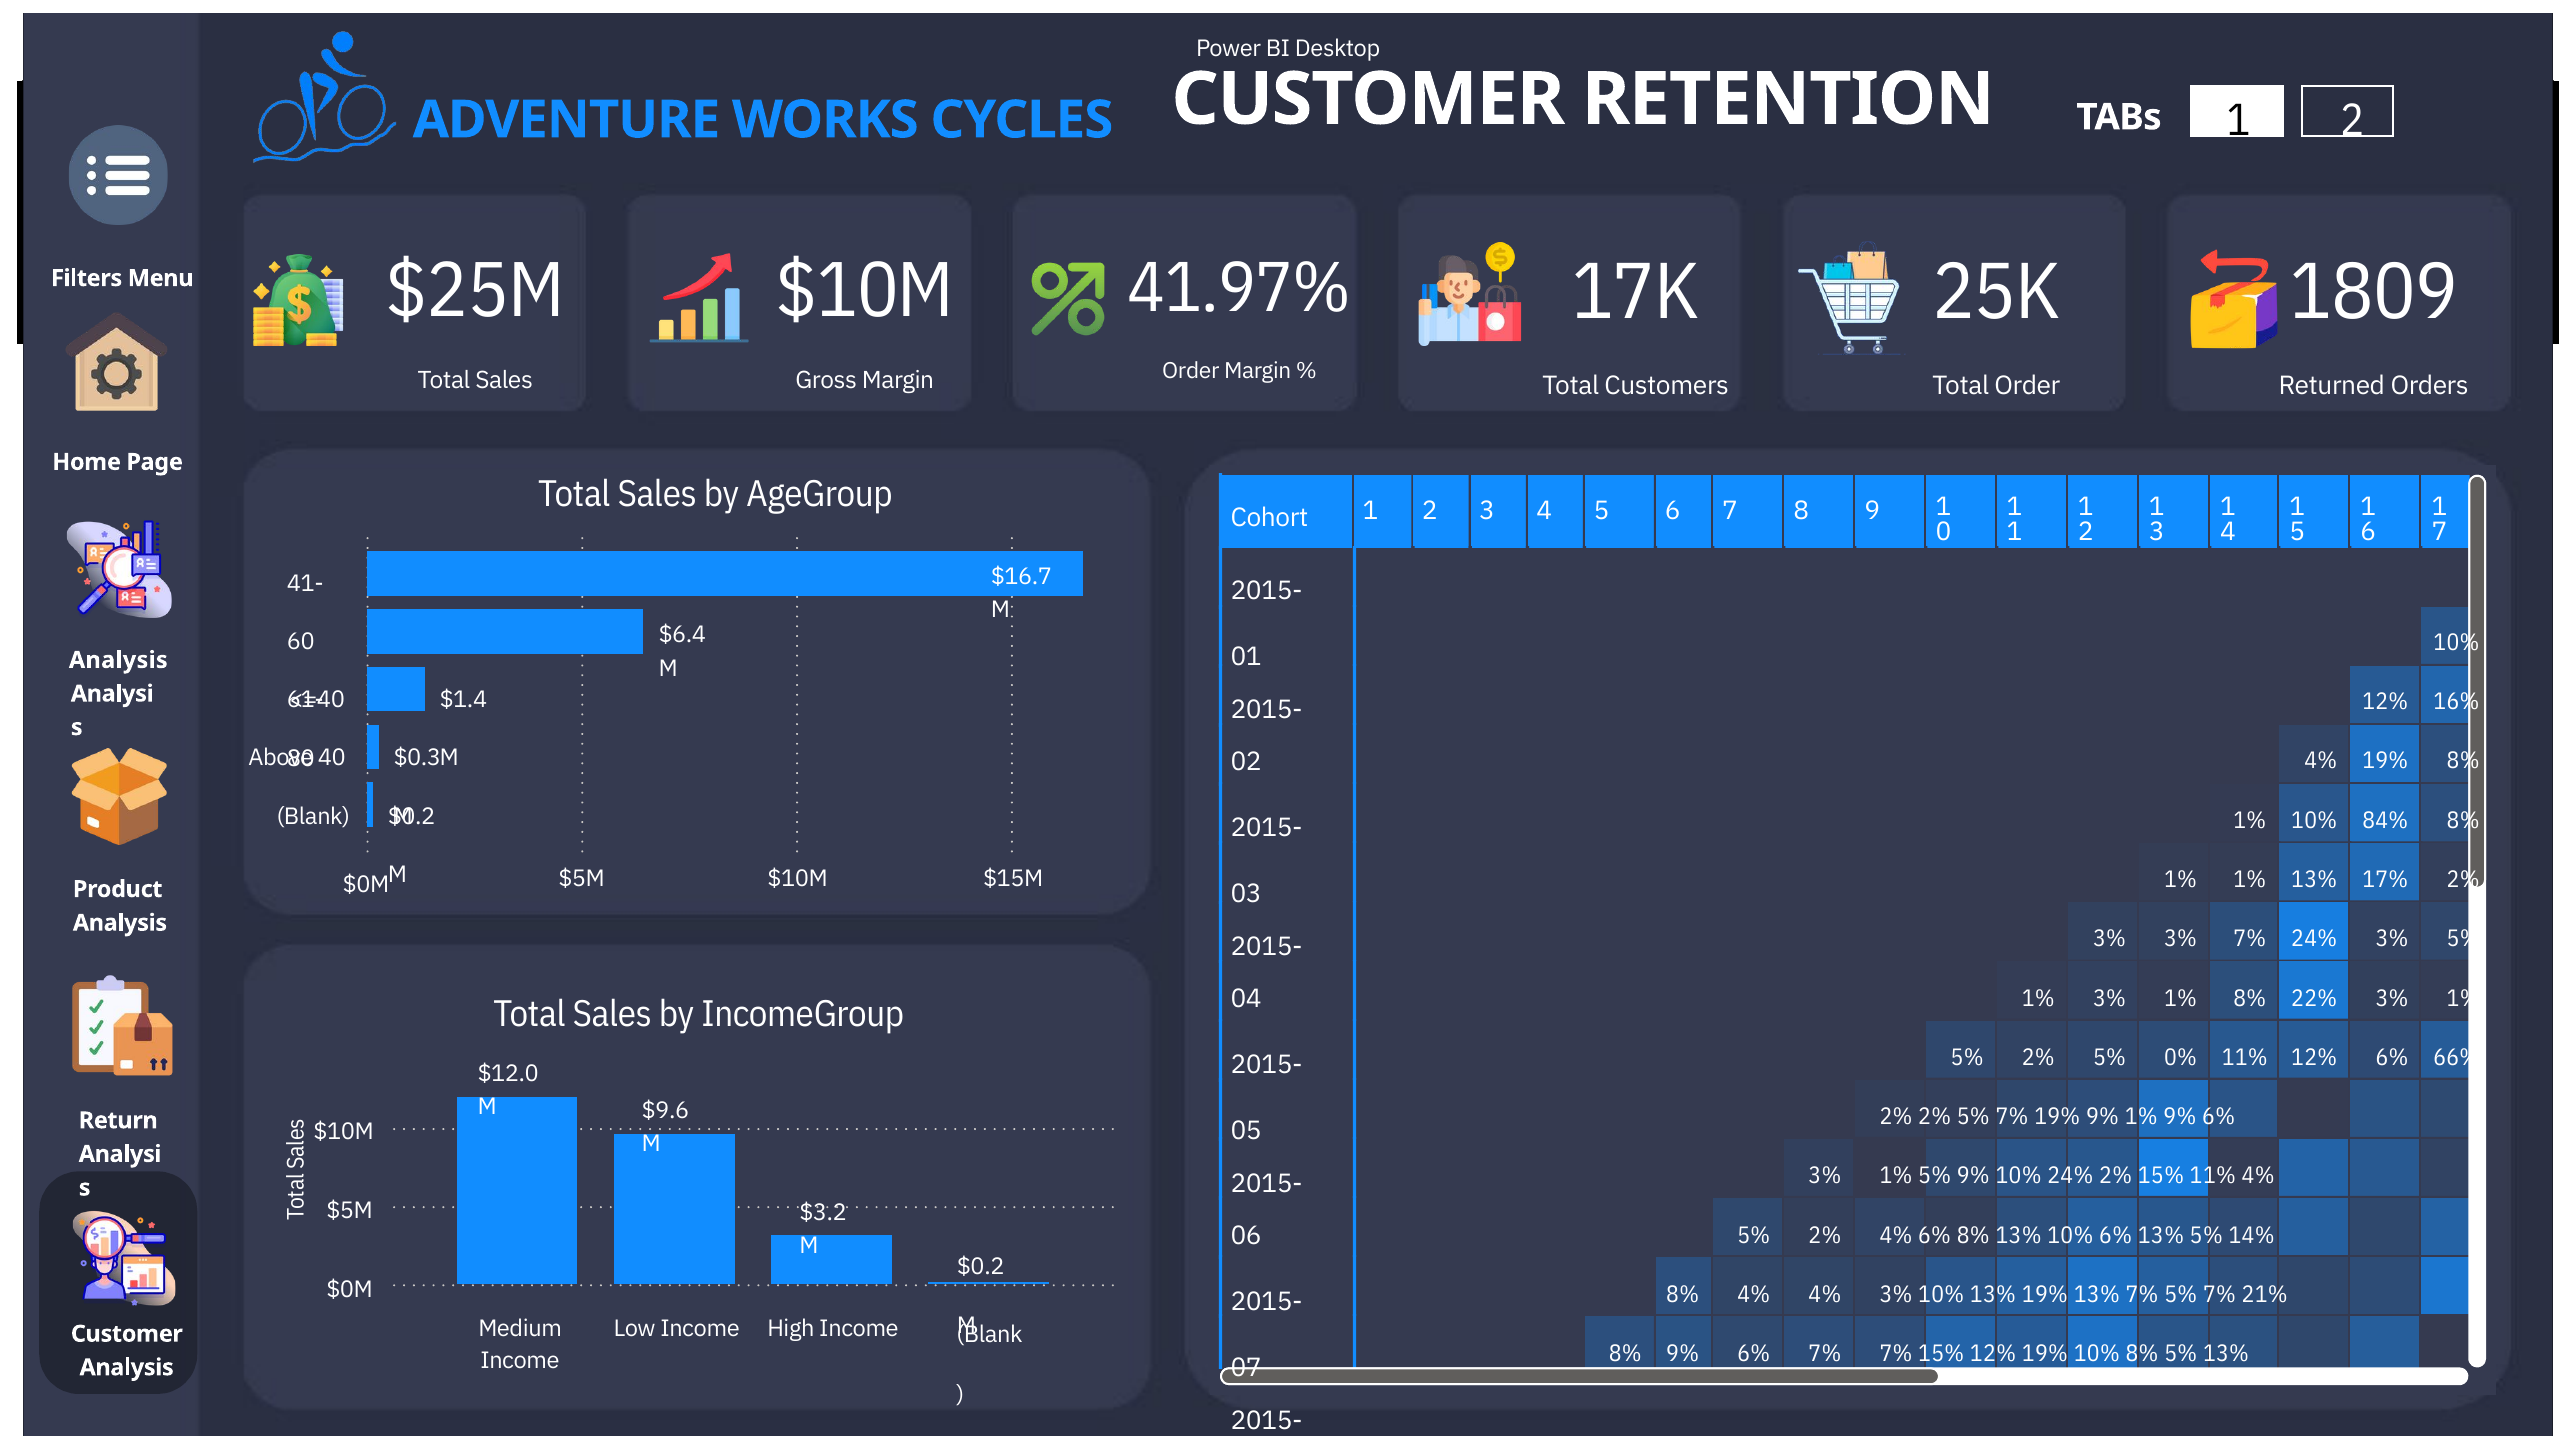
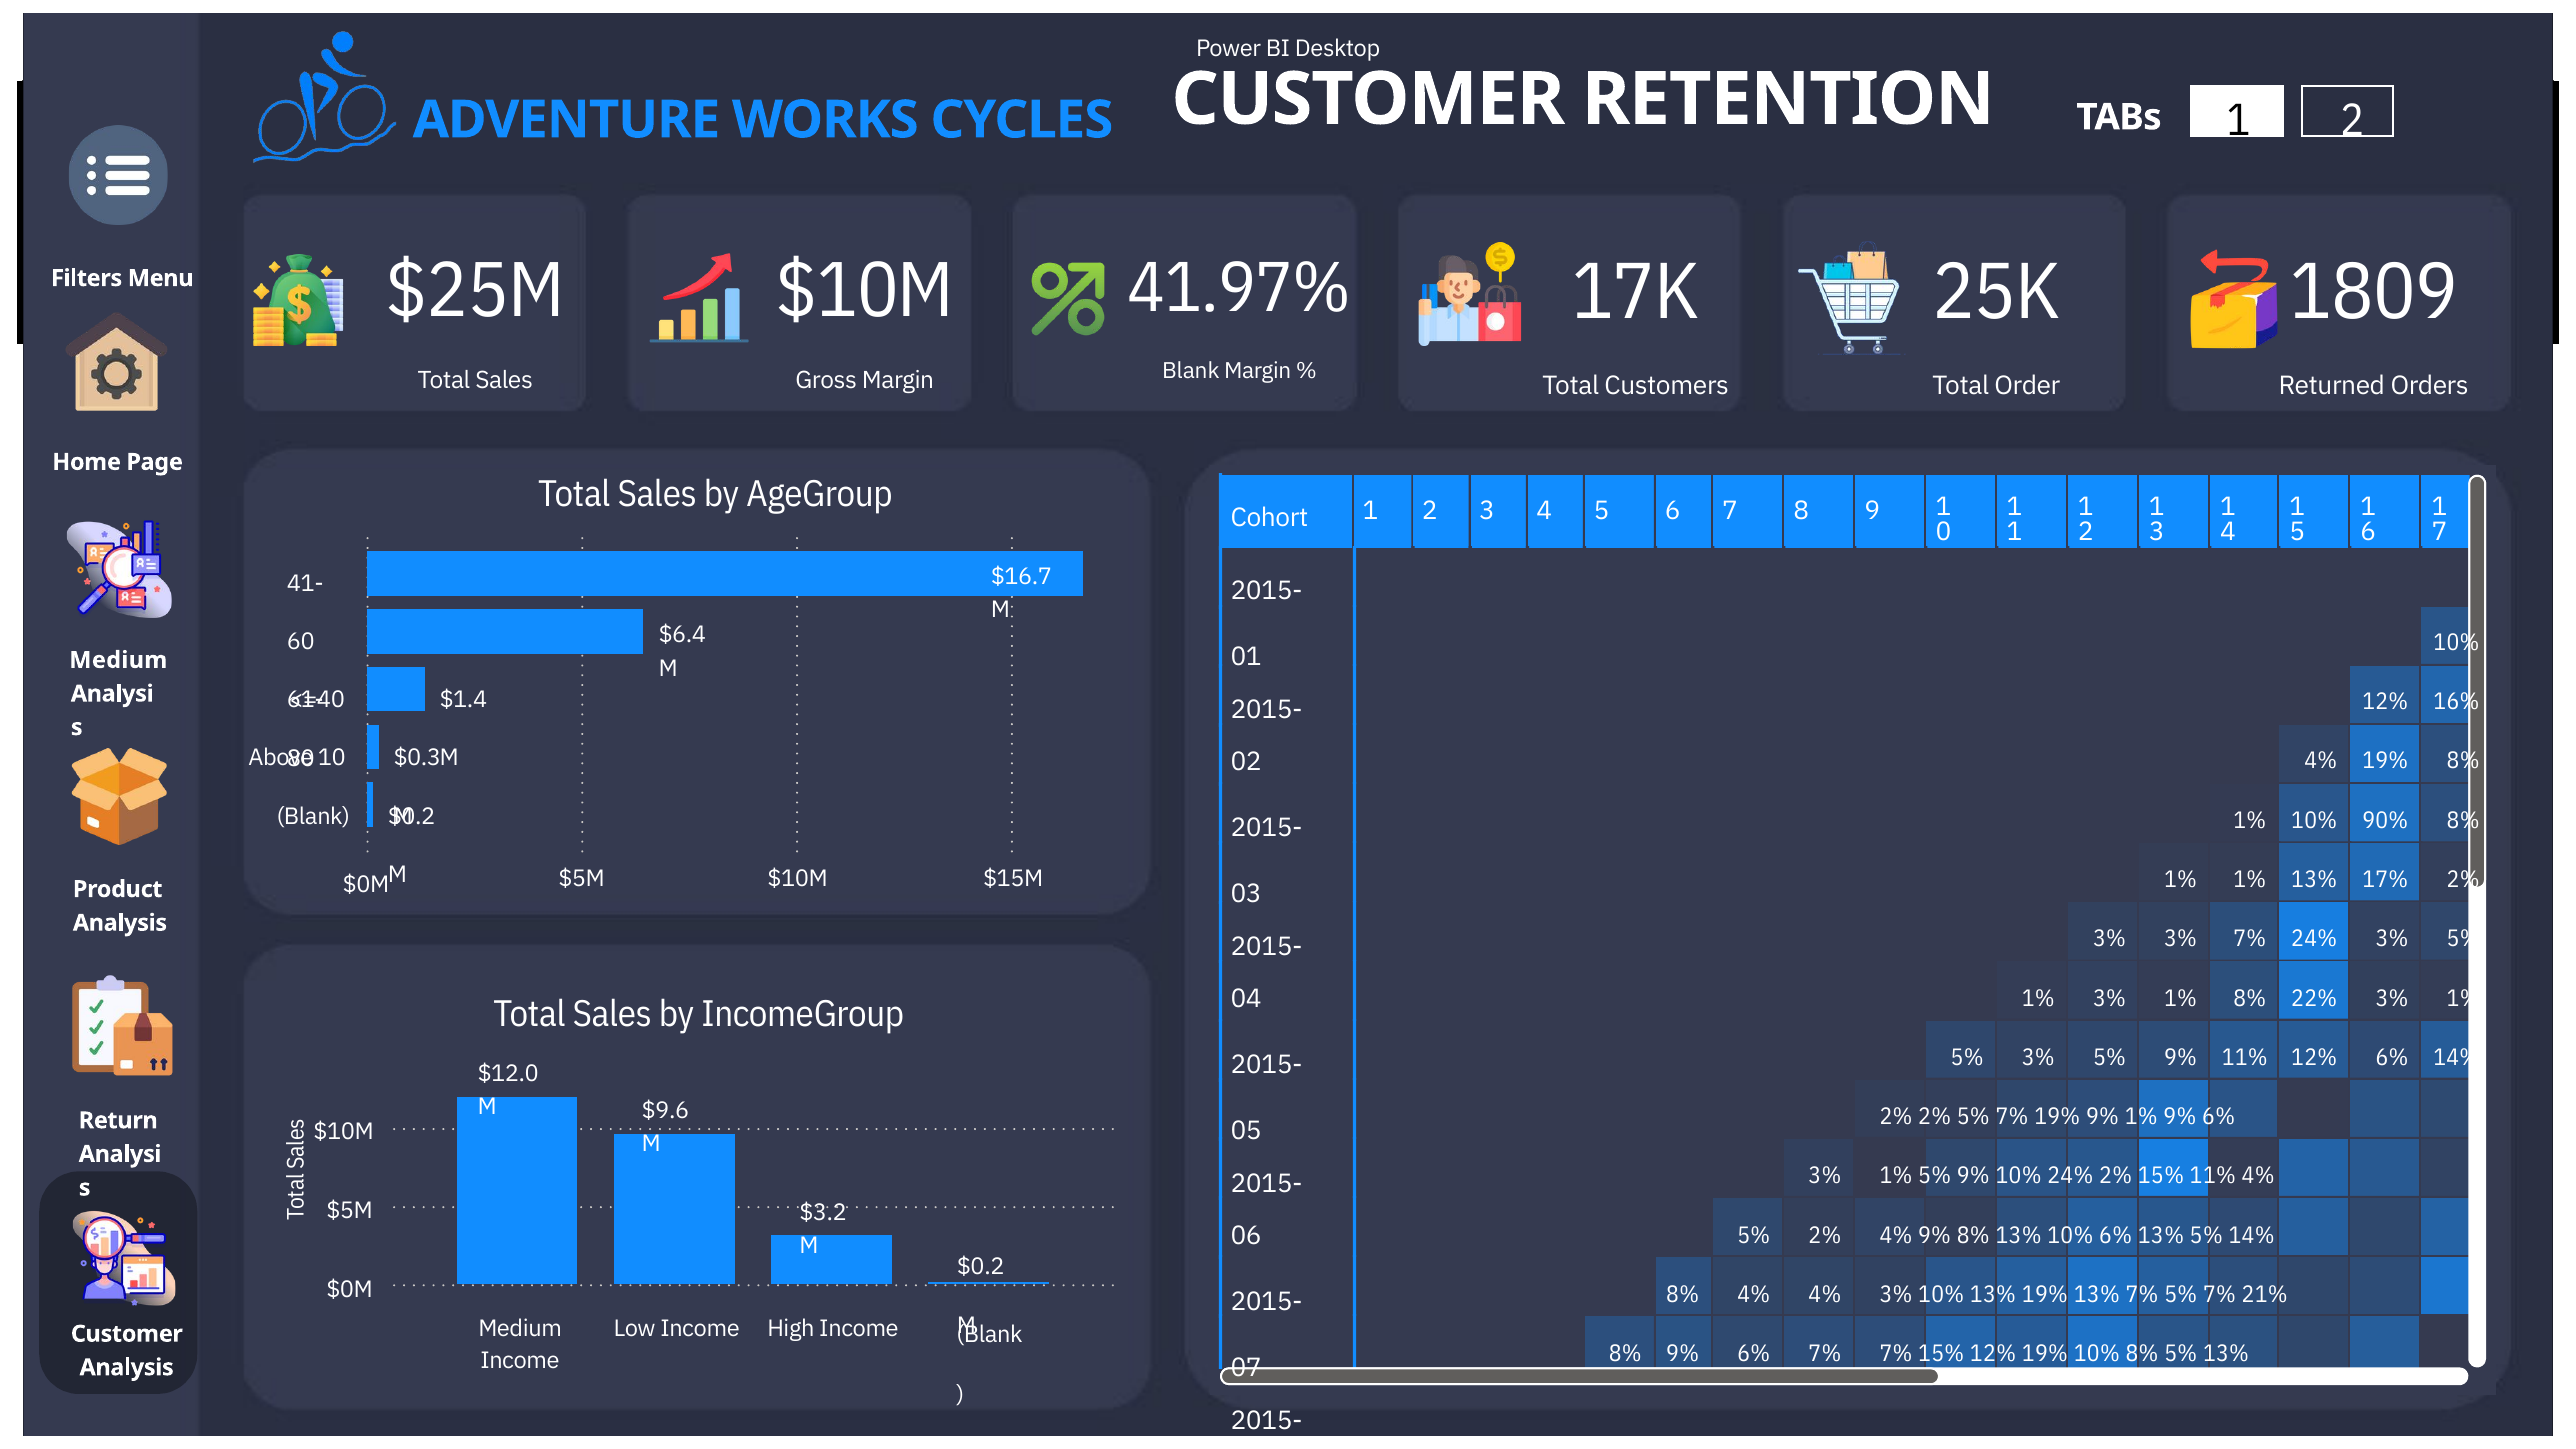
Order: Order -> Blank (1191, 371)
Analysis: Analysis -> Medium (118, 660)
40: 40 -> 10 (332, 758)
84%: 84% -> 90% (2385, 820)
5% 2%: 2% -> 3% (2038, 1058)
0%: 0% -> 9% (2180, 1058)
6% 66%: 66% -> 14% (2456, 1058)
6%: 6% -> 9% (1935, 1235)
